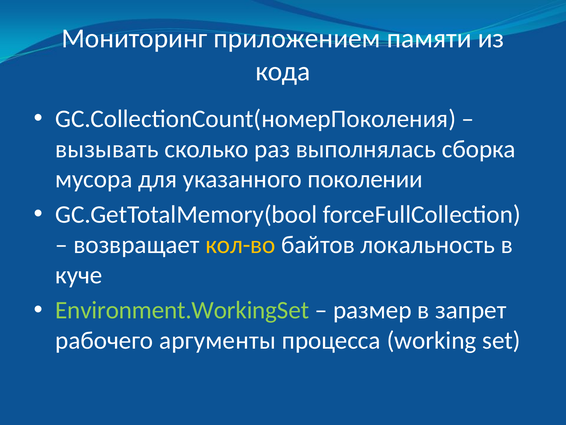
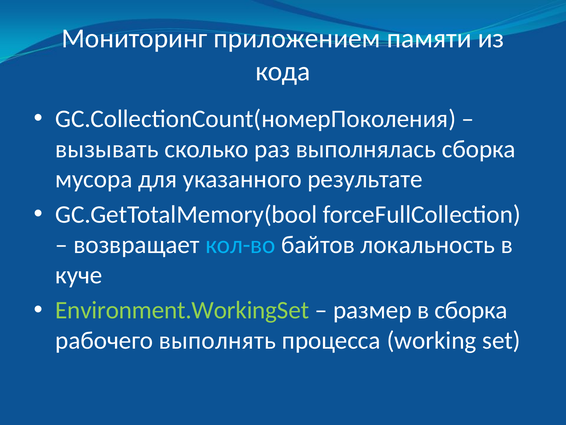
поколении: поколении -> результате (365, 179)
кол-во colour: yellow -> light blue (240, 245)
в запрет: запрет -> сборка (471, 310)
аргументы: аргументы -> выполнять (217, 340)
